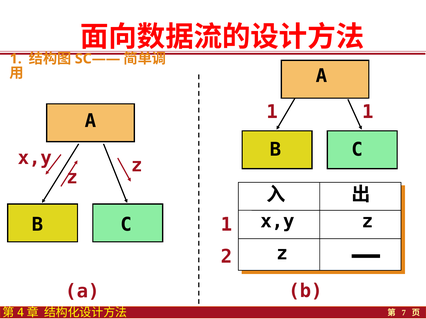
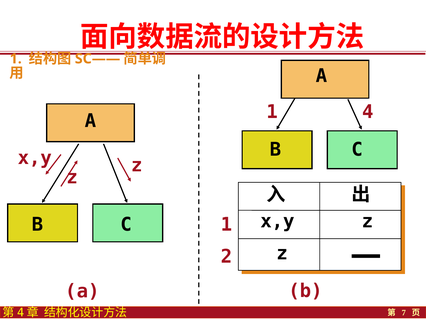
1 1: 1 -> 4 (368, 112)
